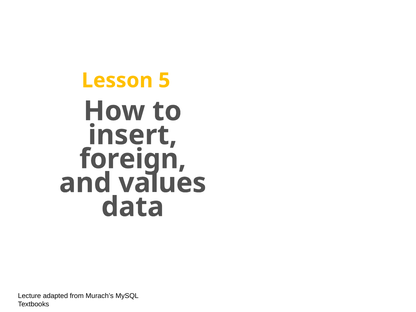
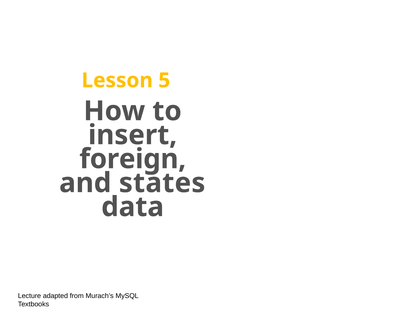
values: values -> states (162, 183)
